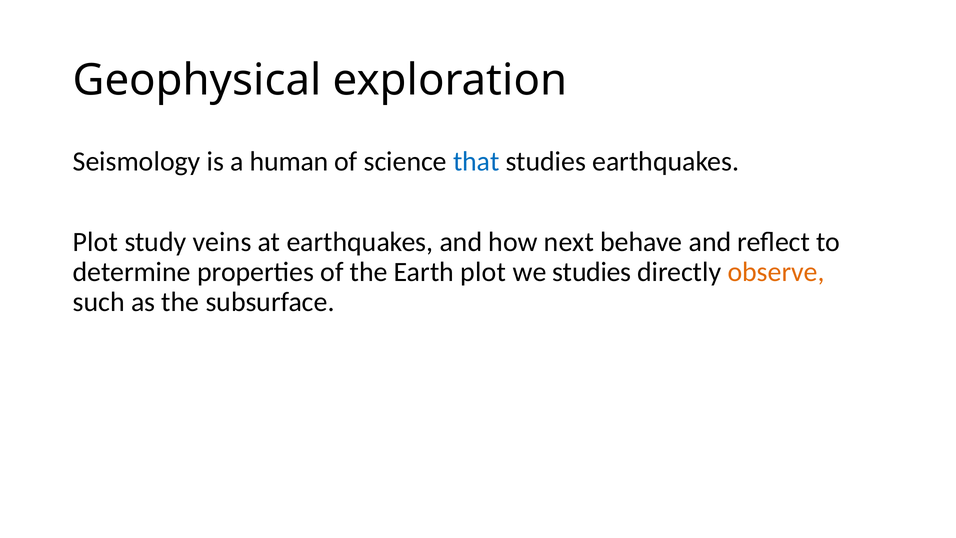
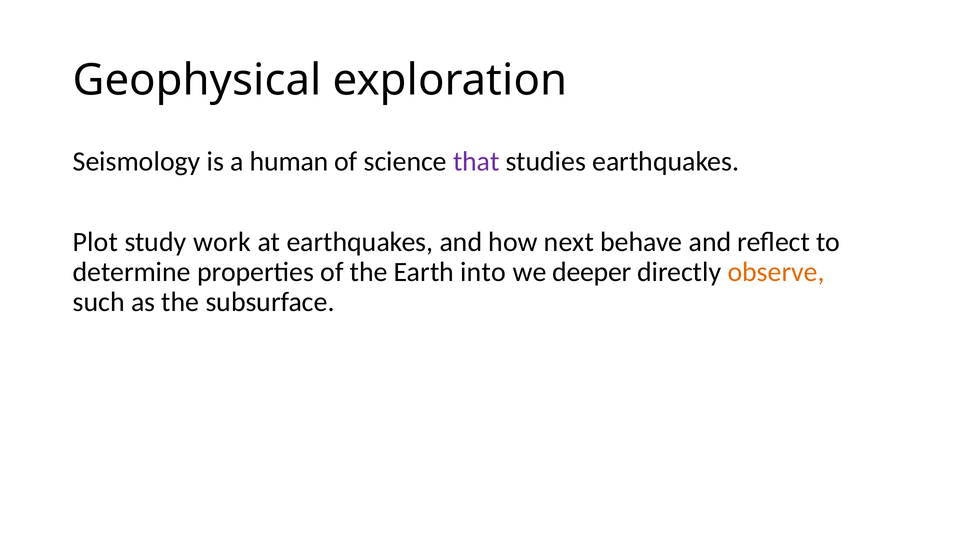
that colour: blue -> purple (476, 162)
veins: veins -> work (222, 242)
Earth plot: plot -> into (483, 272)
we studies: studies -> deeper (592, 272)
